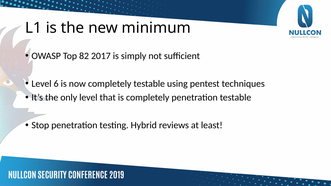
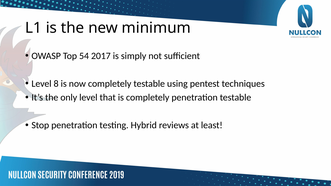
82: 82 -> 54 (84, 56)
6: 6 -> 8 (56, 84)
